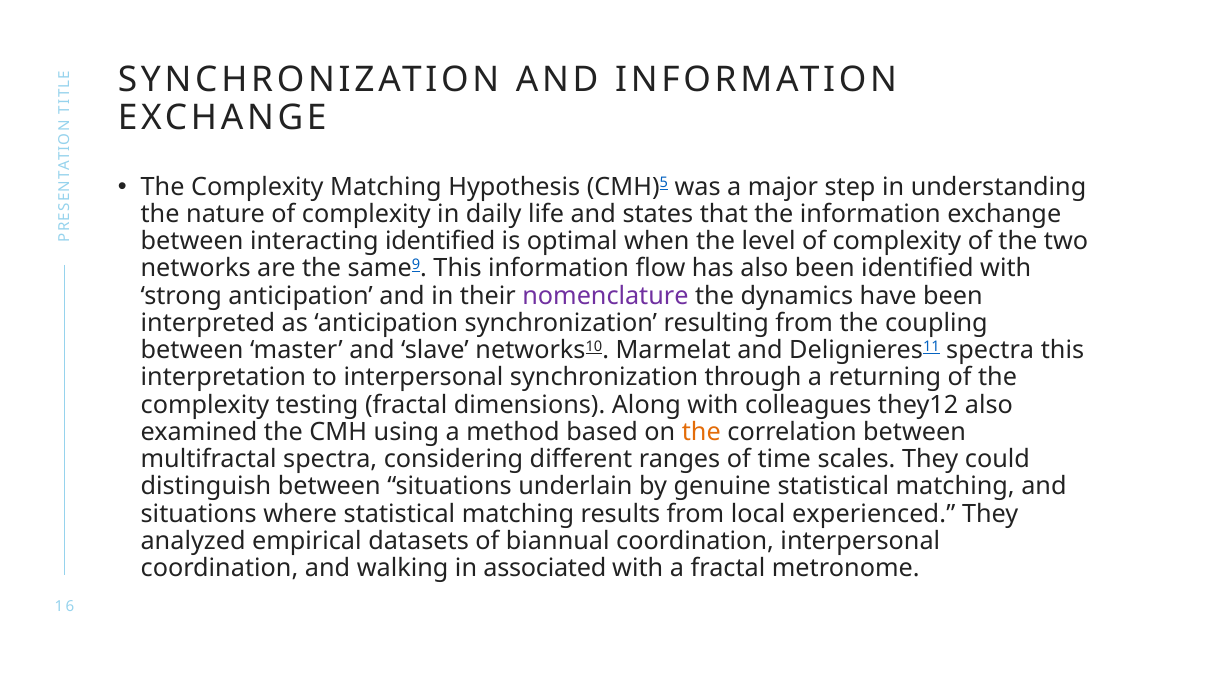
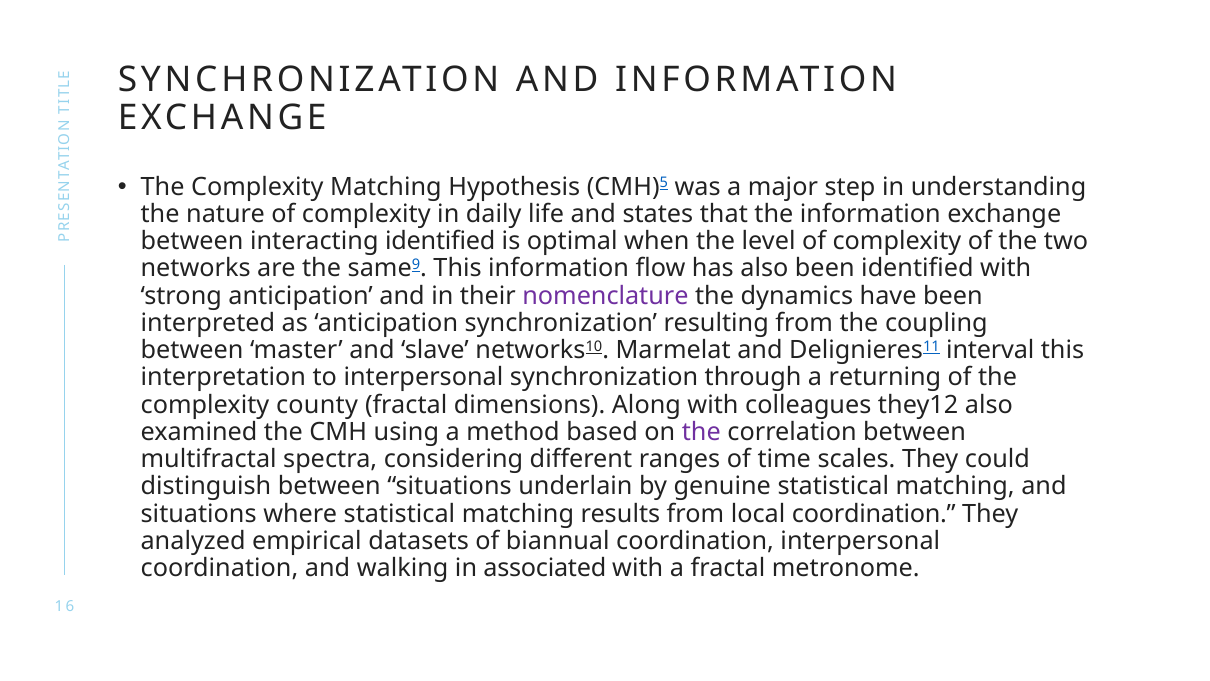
Delignieres11 spectra: spectra -> interval (990, 350)
testing: testing -> county (317, 405)
the colour: orange -> purple (701, 432)
local experienced: experienced -> coordination (874, 513)
